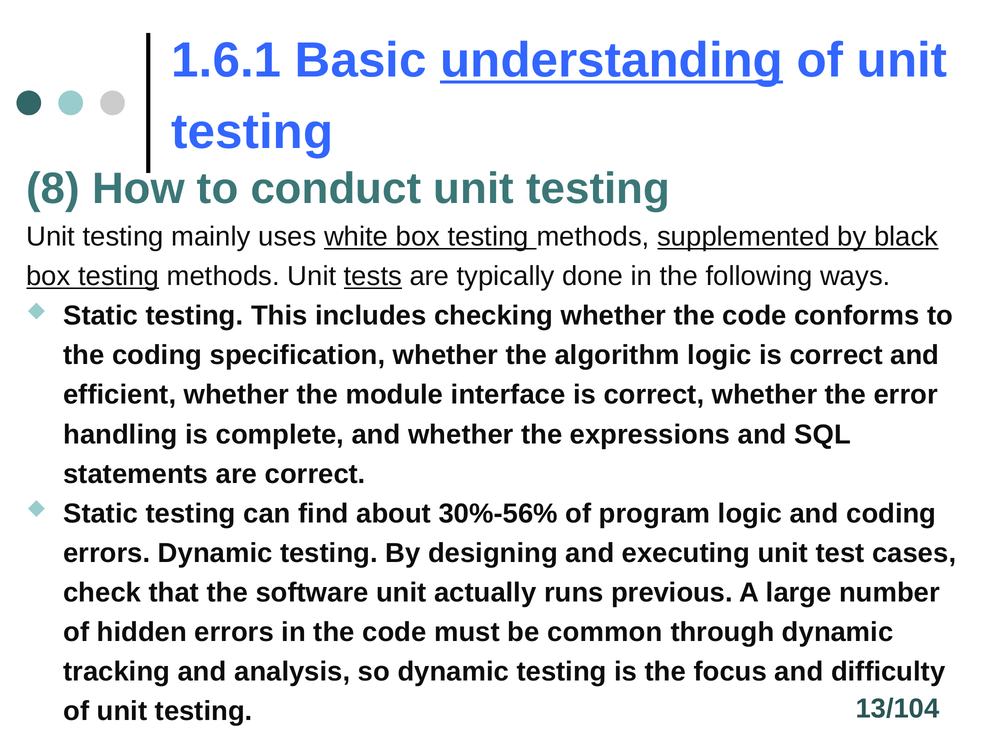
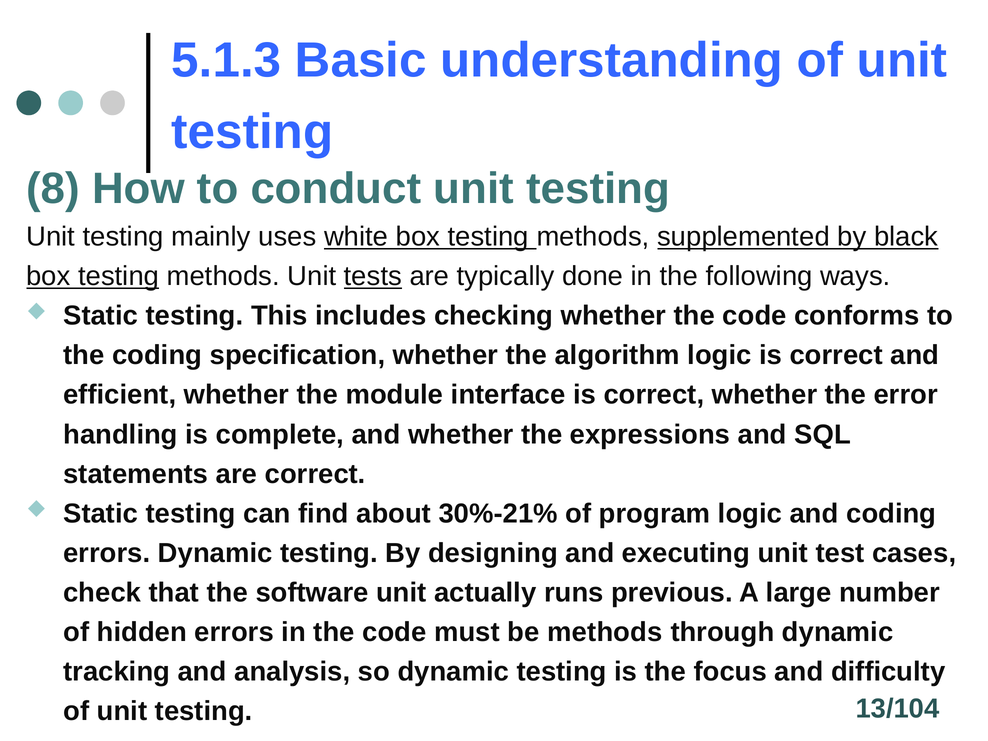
1.6.1: 1.6.1 -> 5.1.3 (226, 61)
understanding underline: present -> none (612, 61)
30%-56%: 30%-56% -> 30%-21% (498, 513)
be common: common -> methods (605, 632)
